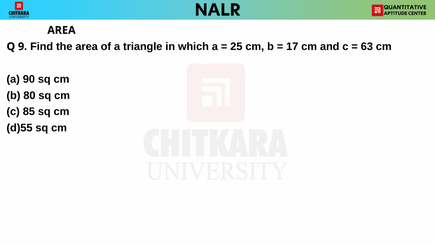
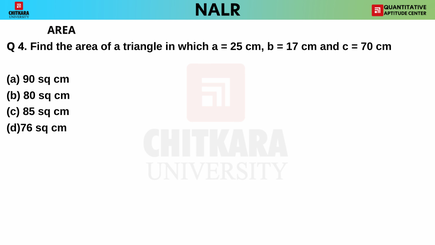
9: 9 -> 4 (21, 46)
63: 63 -> 70 (367, 46)
d)55: d)55 -> d)76 (20, 128)
